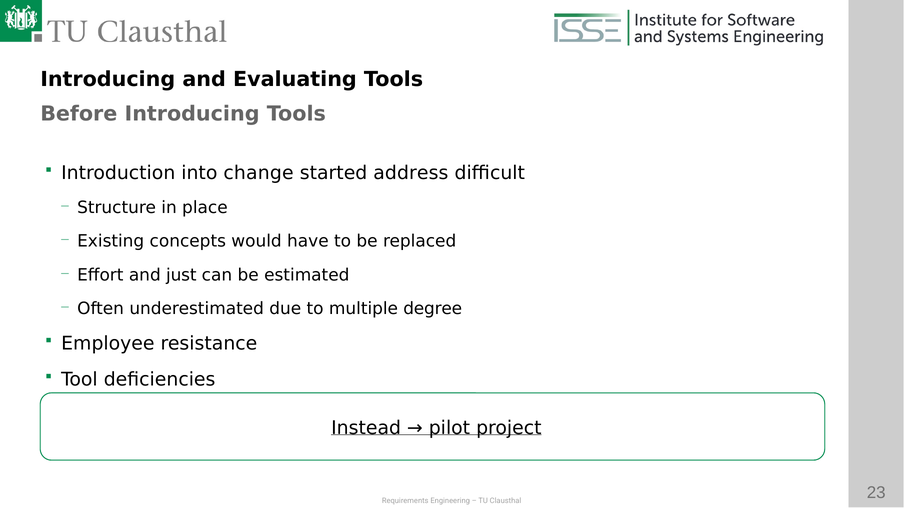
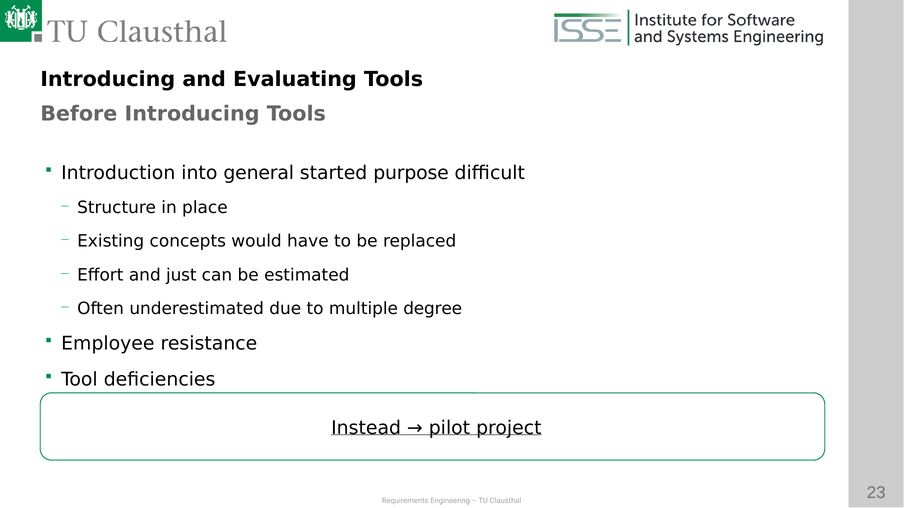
change: change -> general (259, 173)
address: address -> purpose (411, 173)
